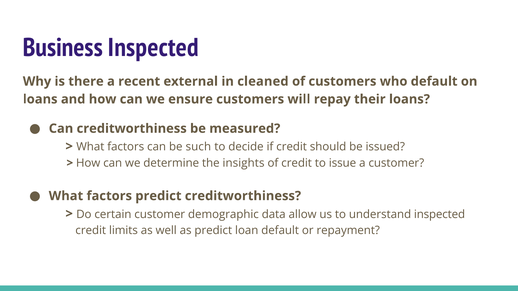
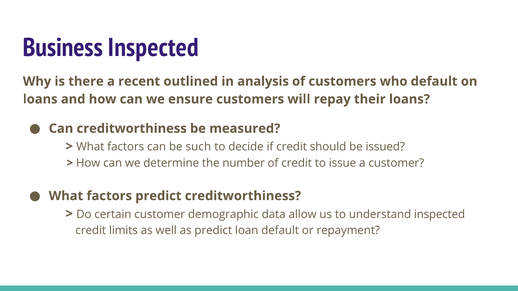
external: external -> outlined (191, 81)
cleaned: cleaned -> analysis (263, 81)
insights: insights -> number (244, 163)
